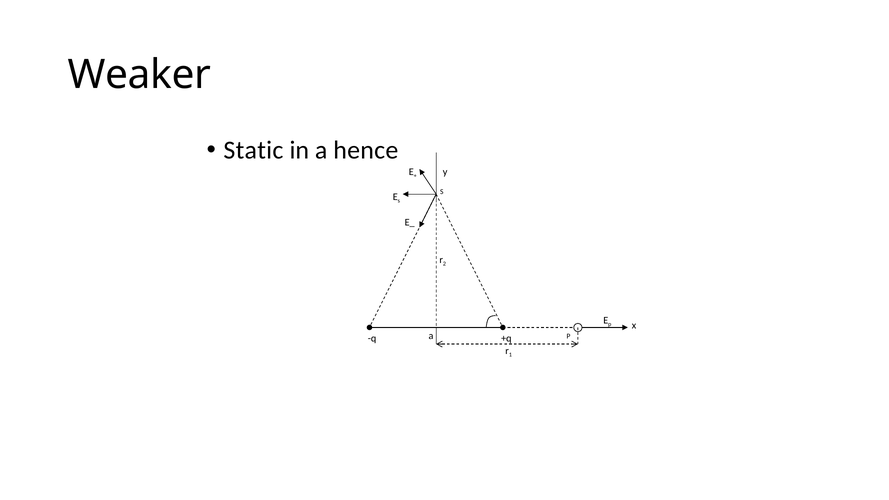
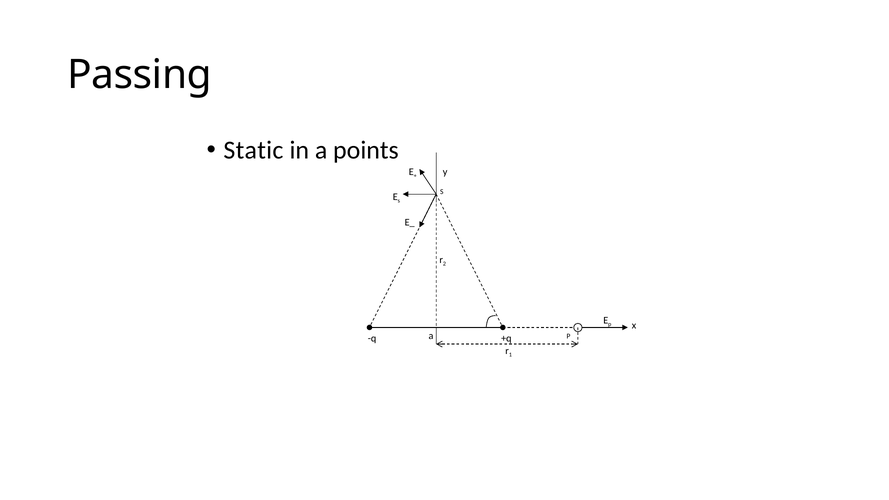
Weaker: Weaker -> Passing (139, 75)
hence: hence -> points (366, 150)
